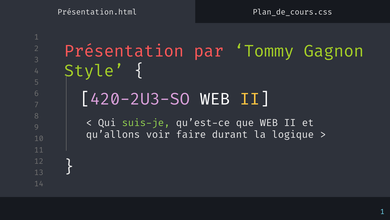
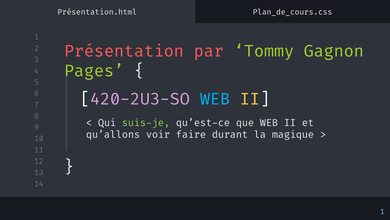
Style: Style -> Pages (94, 71)
WEB colour: white -> light blue (215, 99)
logique: logique -> magique (293, 134)
